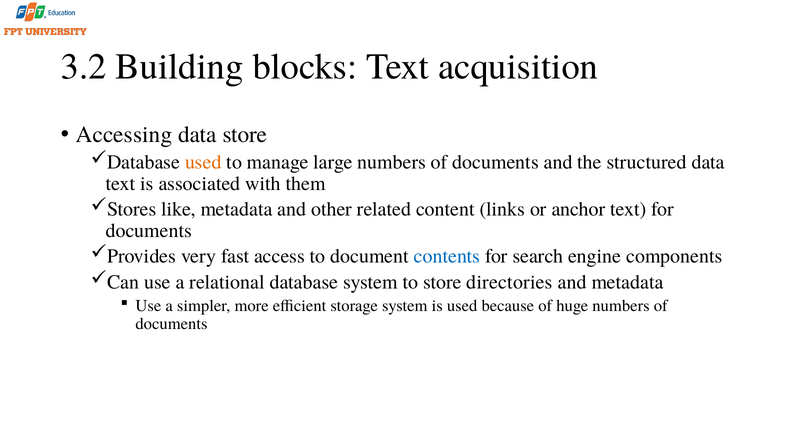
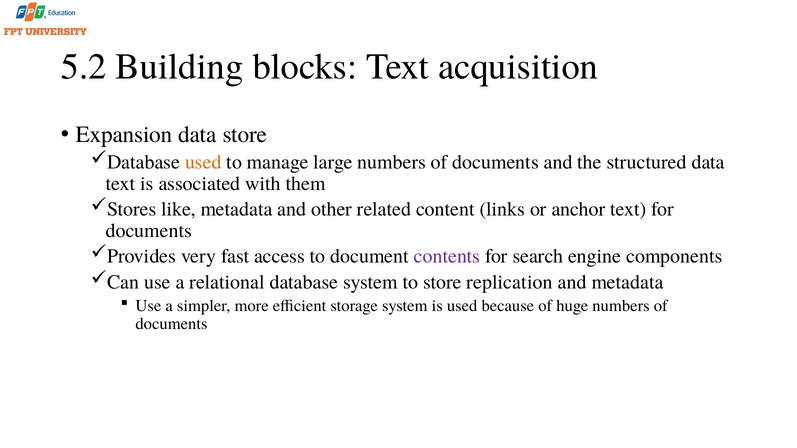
3.2: 3.2 -> 5.2 (84, 67)
Accessing: Accessing -> Expansion (124, 135)
contents colour: blue -> purple (447, 257)
directories: directories -> replication (510, 282)
